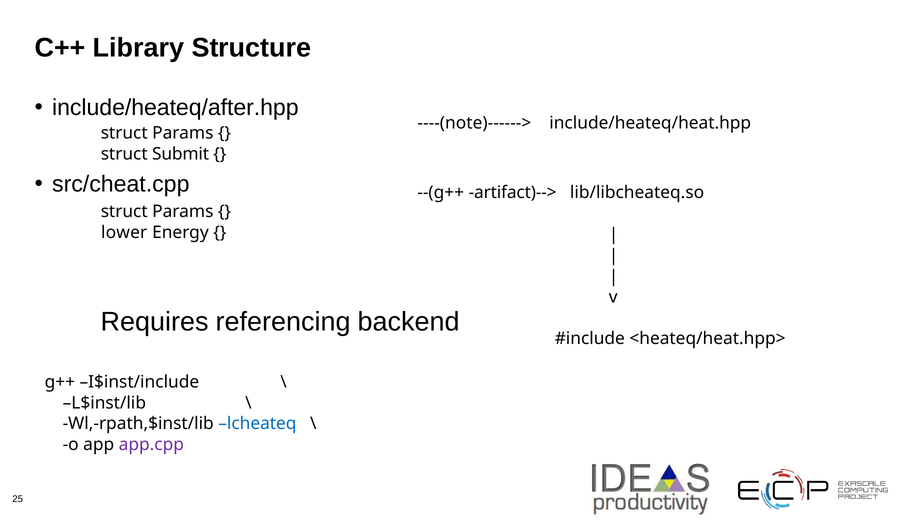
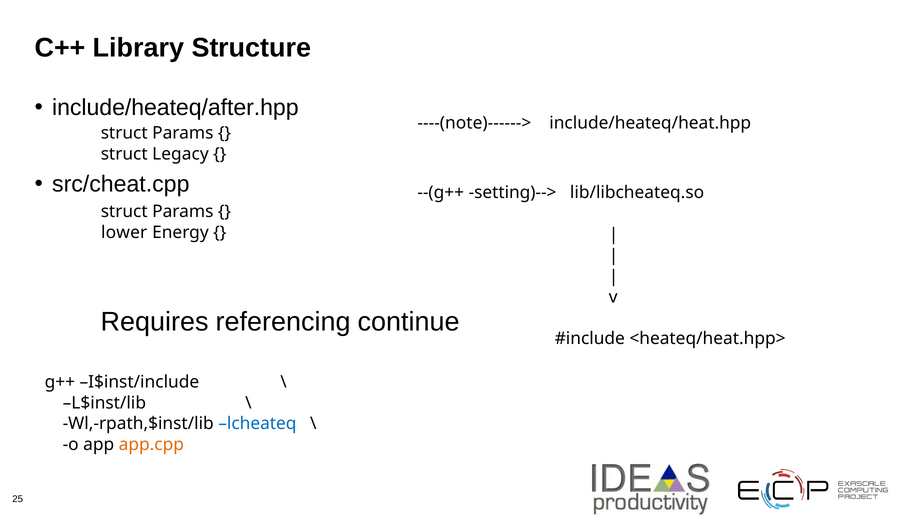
Submit: Submit -> Legacy (180, 154)
artifact)-->: artifact)--> -> setting)--> (513, 192)
backend: backend -> continue (409, 322)
app.cpp colour: purple -> orange (151, 444)
